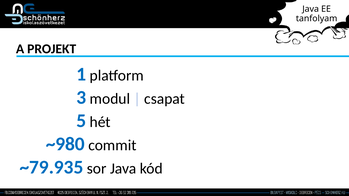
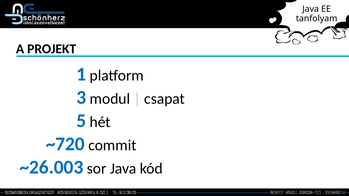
~980: ~980 -> ~720 (65, 144)
~79.935: ~79.935 -> ~26.003 (51, 168)
